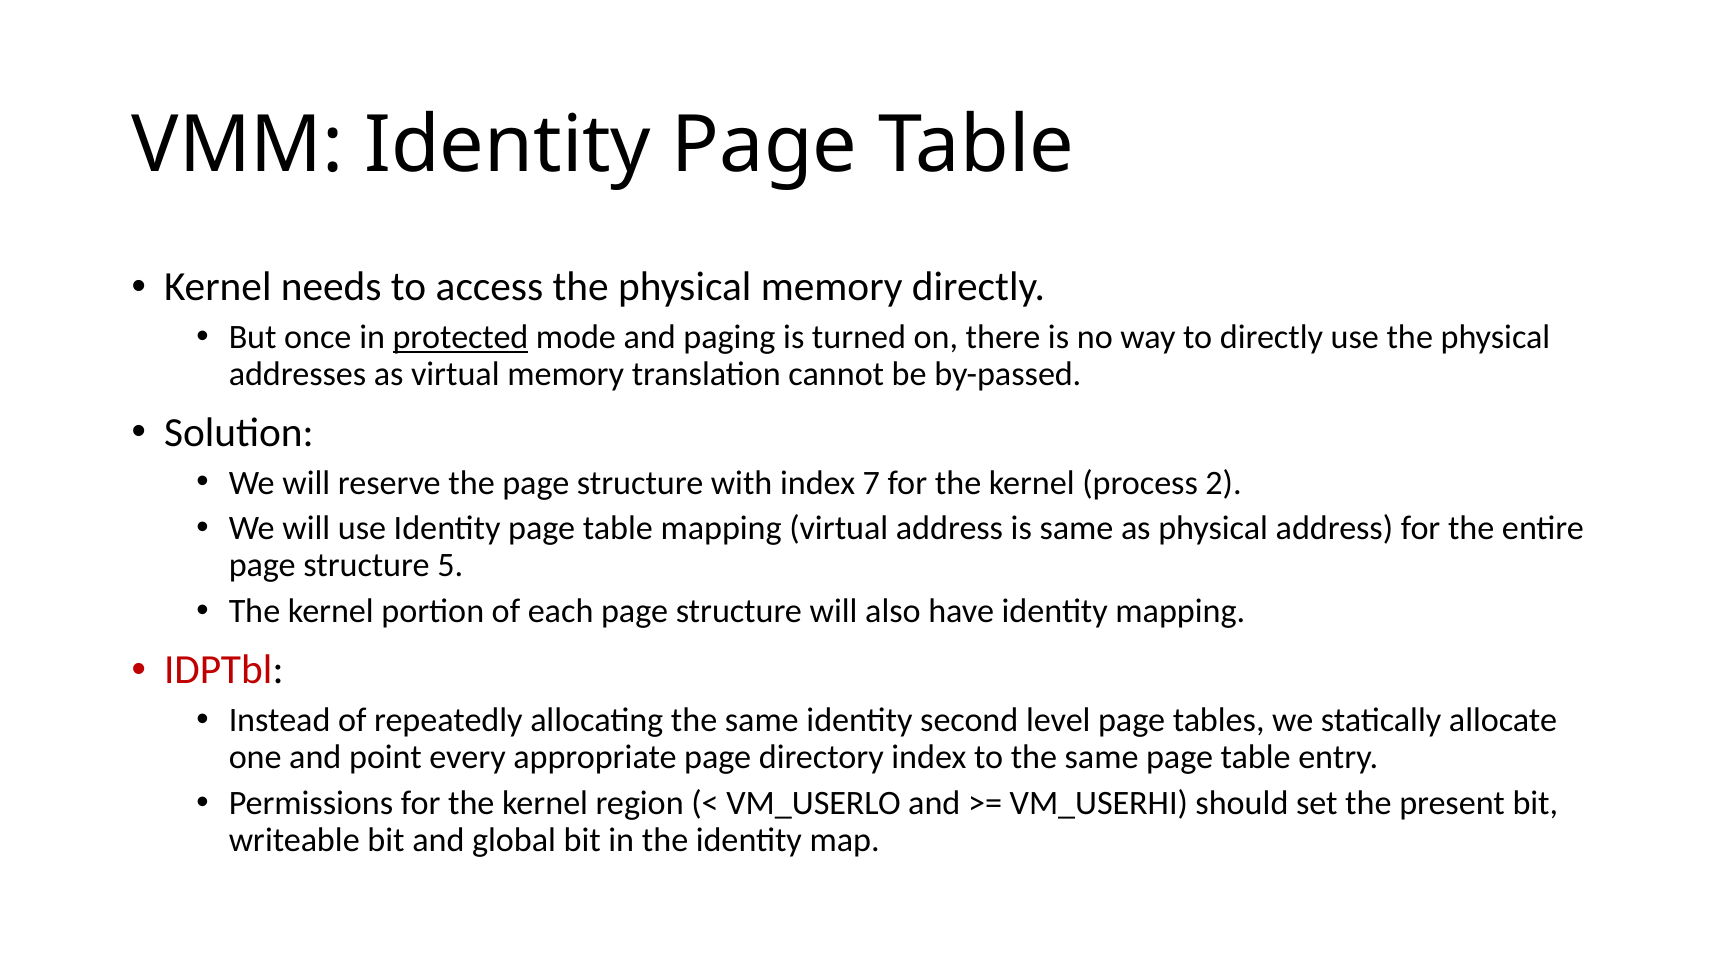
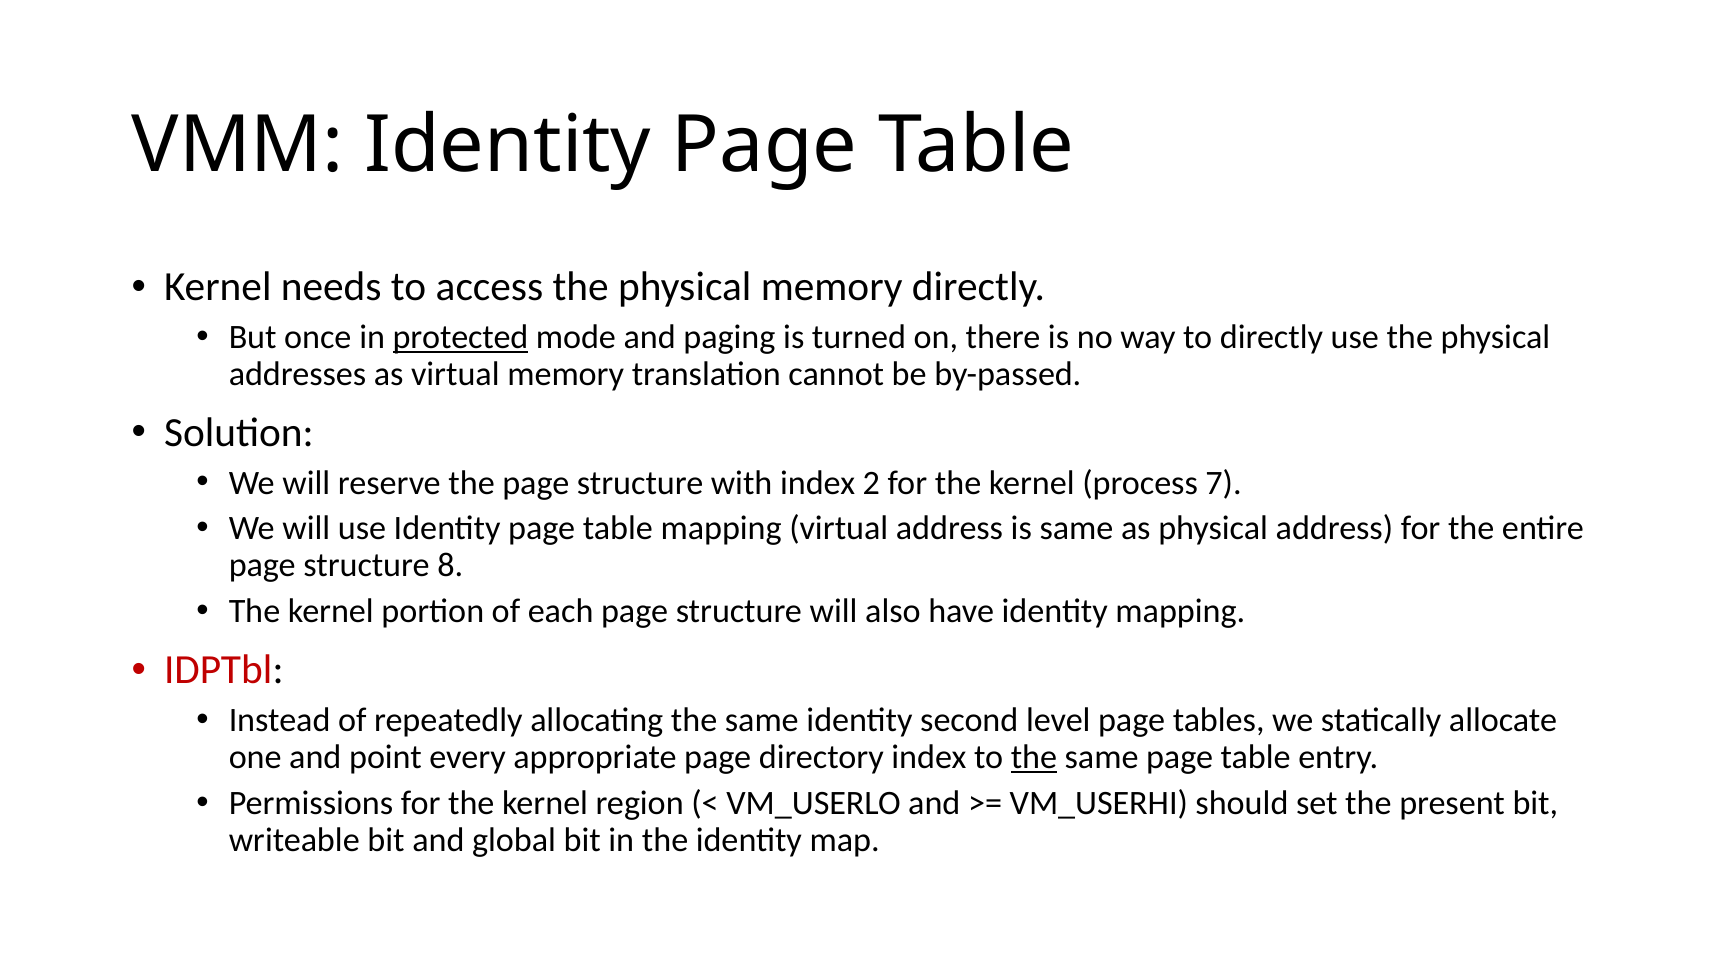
7: 7 -> 2 (871, 482)
2: 2 -> 7 (1224, 482)
5: 5 -> 8 (450, 565)
the underline: none -> present (1034, 757)
